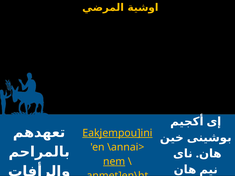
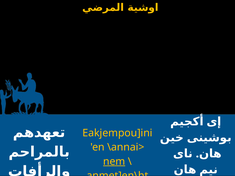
Eakjempou]ini underline: present -> none (117, 133)
